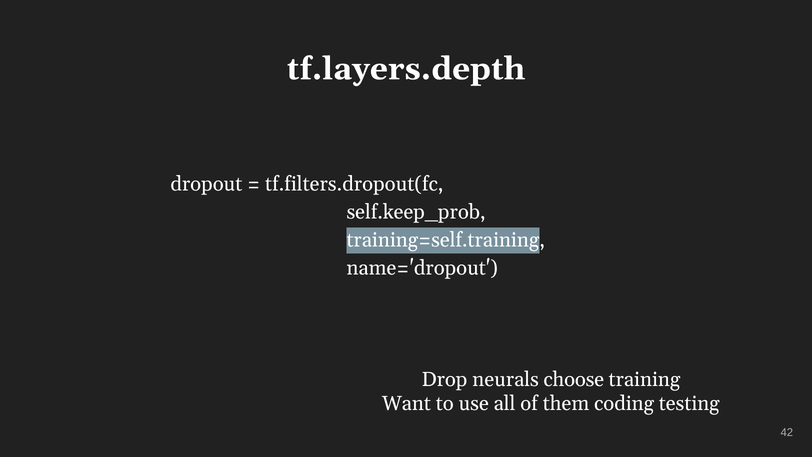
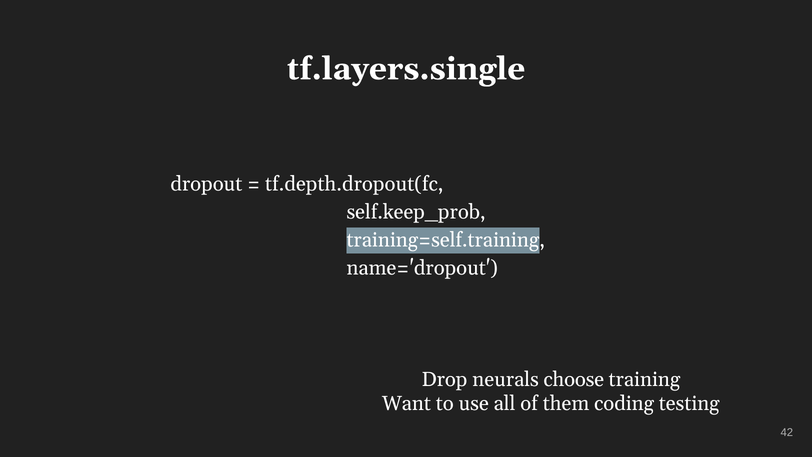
tf.layers.depth: tf.layers.depth -> tf.layers.single (406, 69)
tf.filters.dropout(fc: tf.filters.dropout(fc -> tf.depth.dropout(fc (354, 184)
